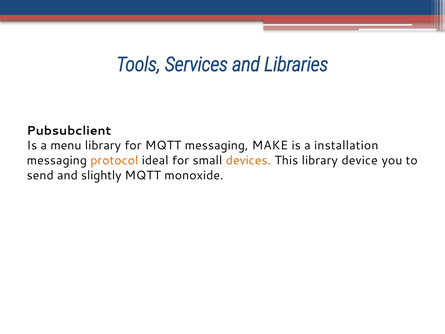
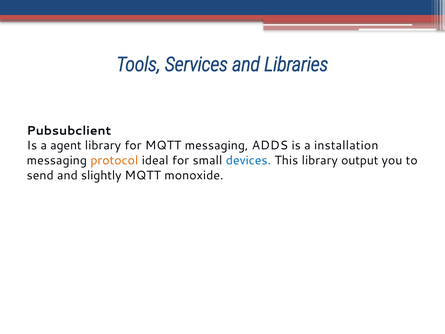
menu: menu -> agent (66, 145)
MAKE: MAKE -> ADDS (270, 145)
devices colour: orange -> blue (248, 160)
device: device -> output (360, 160)
